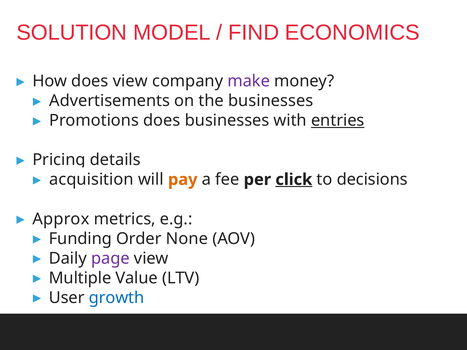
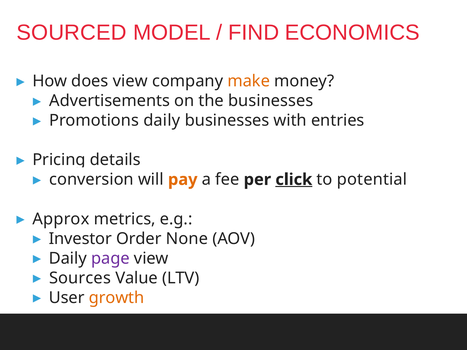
SOLUTION: SOLUTION -> SOURCED (72, 33)
make colour: purple -> orange (249, 81)
Promotions does: does -> daily (162, 121)
entries underline: present -> none (338, 121)
acquisition: acquisition -> conversion (92, 180)
decisions: decisions -> potential (372, 180)
Funding: Funding -> Investor (80, 239)
Multiple: Multiple -> Sources (80, 278)
growth colour: blue -> orange (117, 298)
